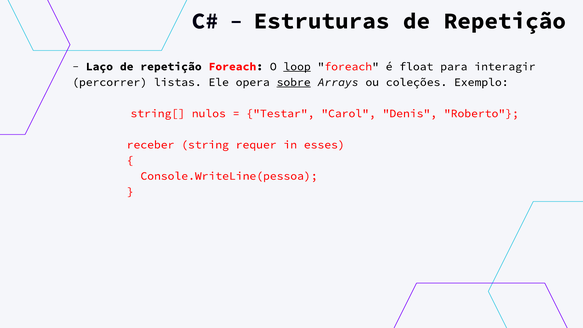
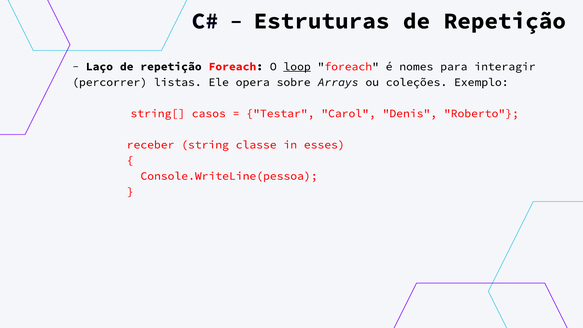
float: float -> nomes (416, 67)
sobre underline: present -> none (294, 82)
nulos: nulos -> casos (209, 113)
requer: requer -> classe (256, 145)
